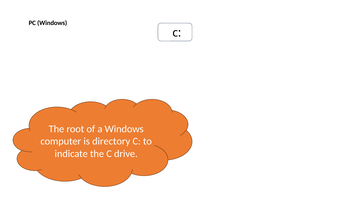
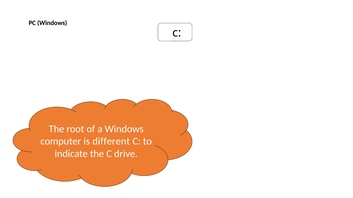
directory: directory -> different (111, 142)
